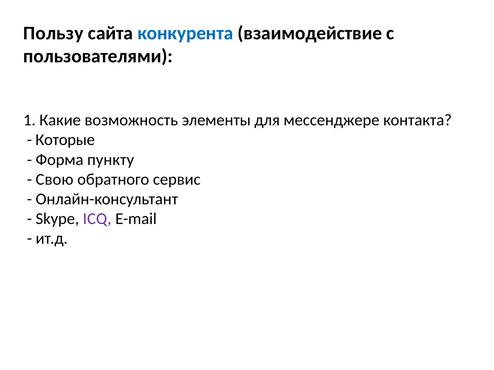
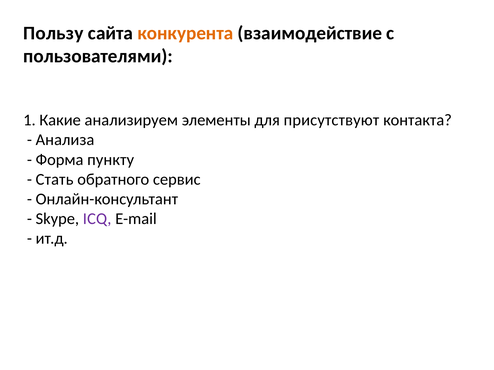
конкурента colour: blue -> orange (185, 33)
возможность: возможность -> анализируем (131, 120)
мессенджере: мессенджере -> присутствуют (331, 120)
Которые: Которые -> Анализа (65, 140)
Свою: Свою -> Стать (55, 180)
